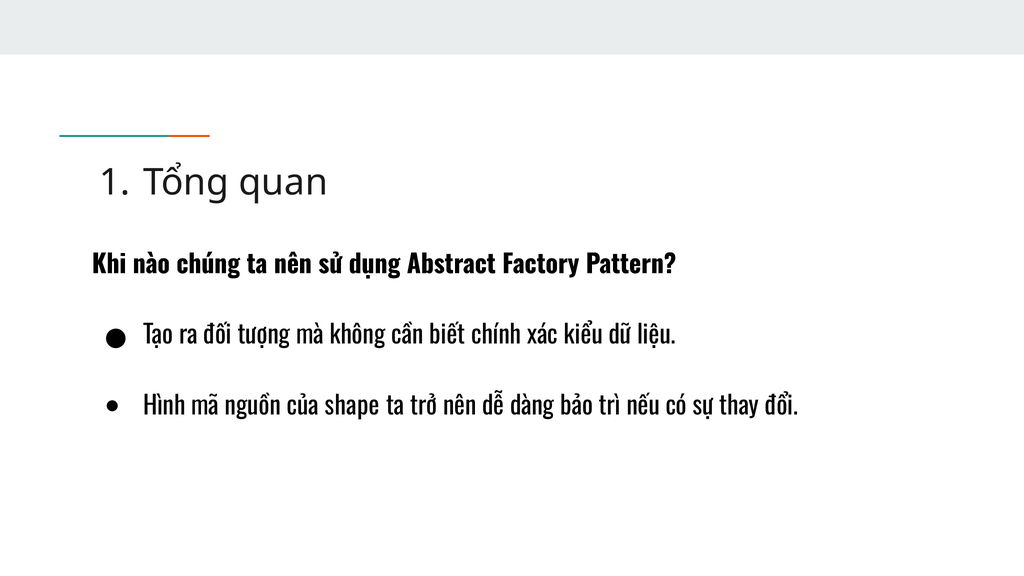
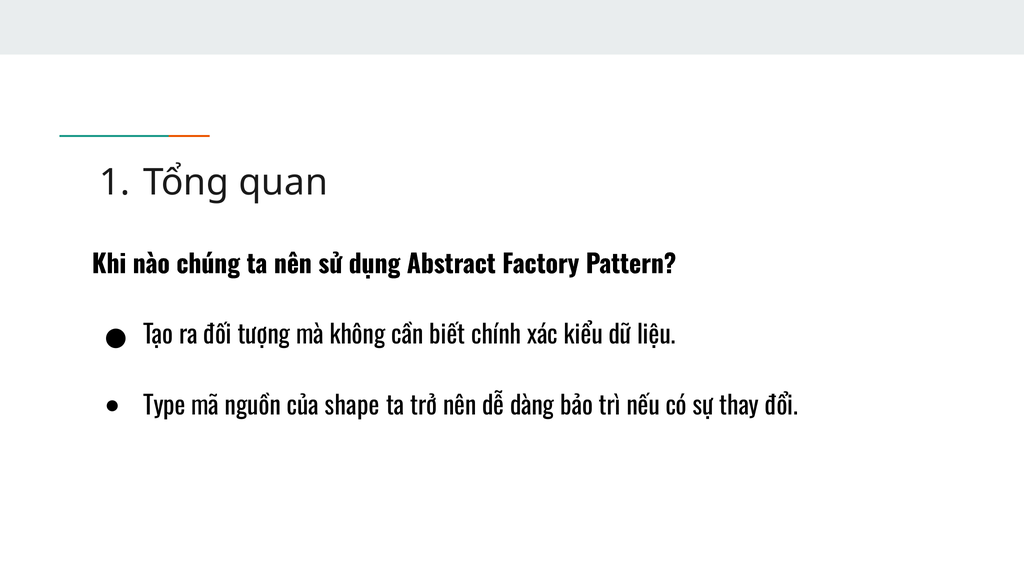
Hình: Hình -> Type (164, 406)
